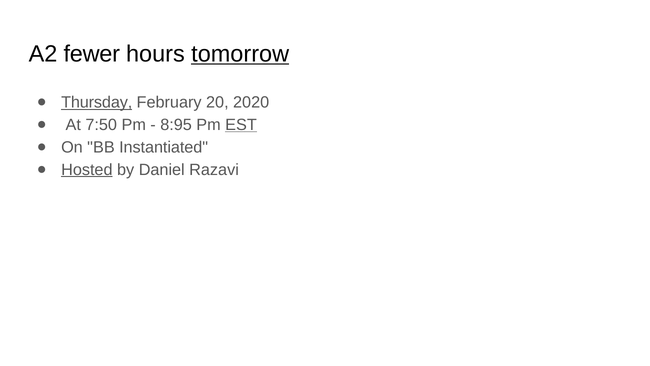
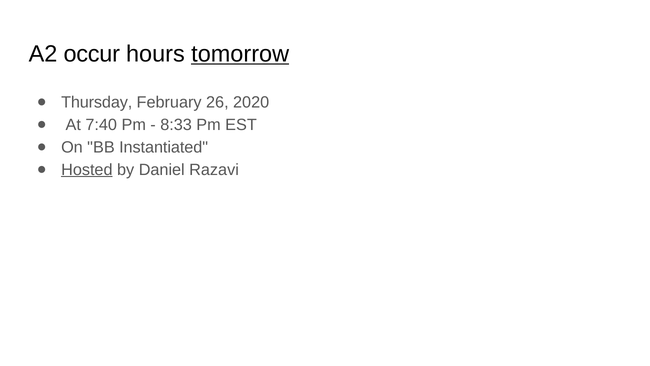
fewer: fewer -> occur (92, 54)
Thursday underline: present -> none (97, 102)
20: 20 -> 26 (217, 102)
7:50: 7:50 -> 7:40 (101, 125)
8:95: 8:95 -> 8:33 (176, 125)
EST underline: present -> none (241, 125)
